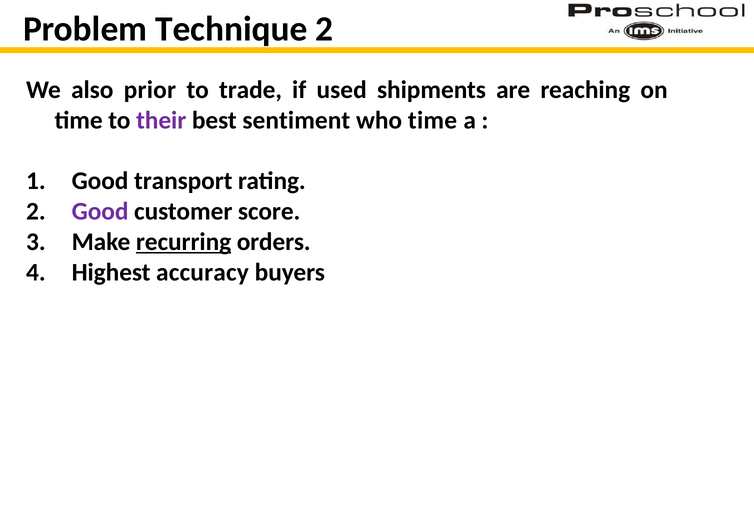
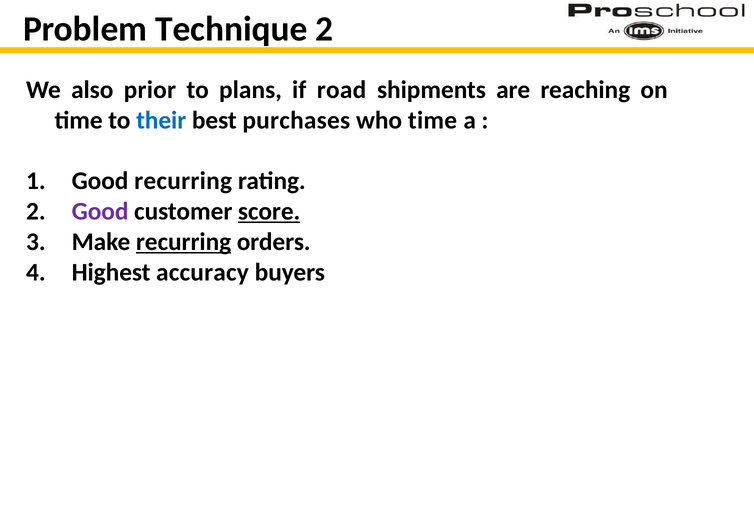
trade: trade -> plans (250, 90)
used: used -> road (342, 90)
their colour: purple -> blue (161, 120)
sentiment: sentiment -> purchases (296, 120)
Good transport: transport -> recurring (183, 181)
score underline: none -> present (269, 212)
